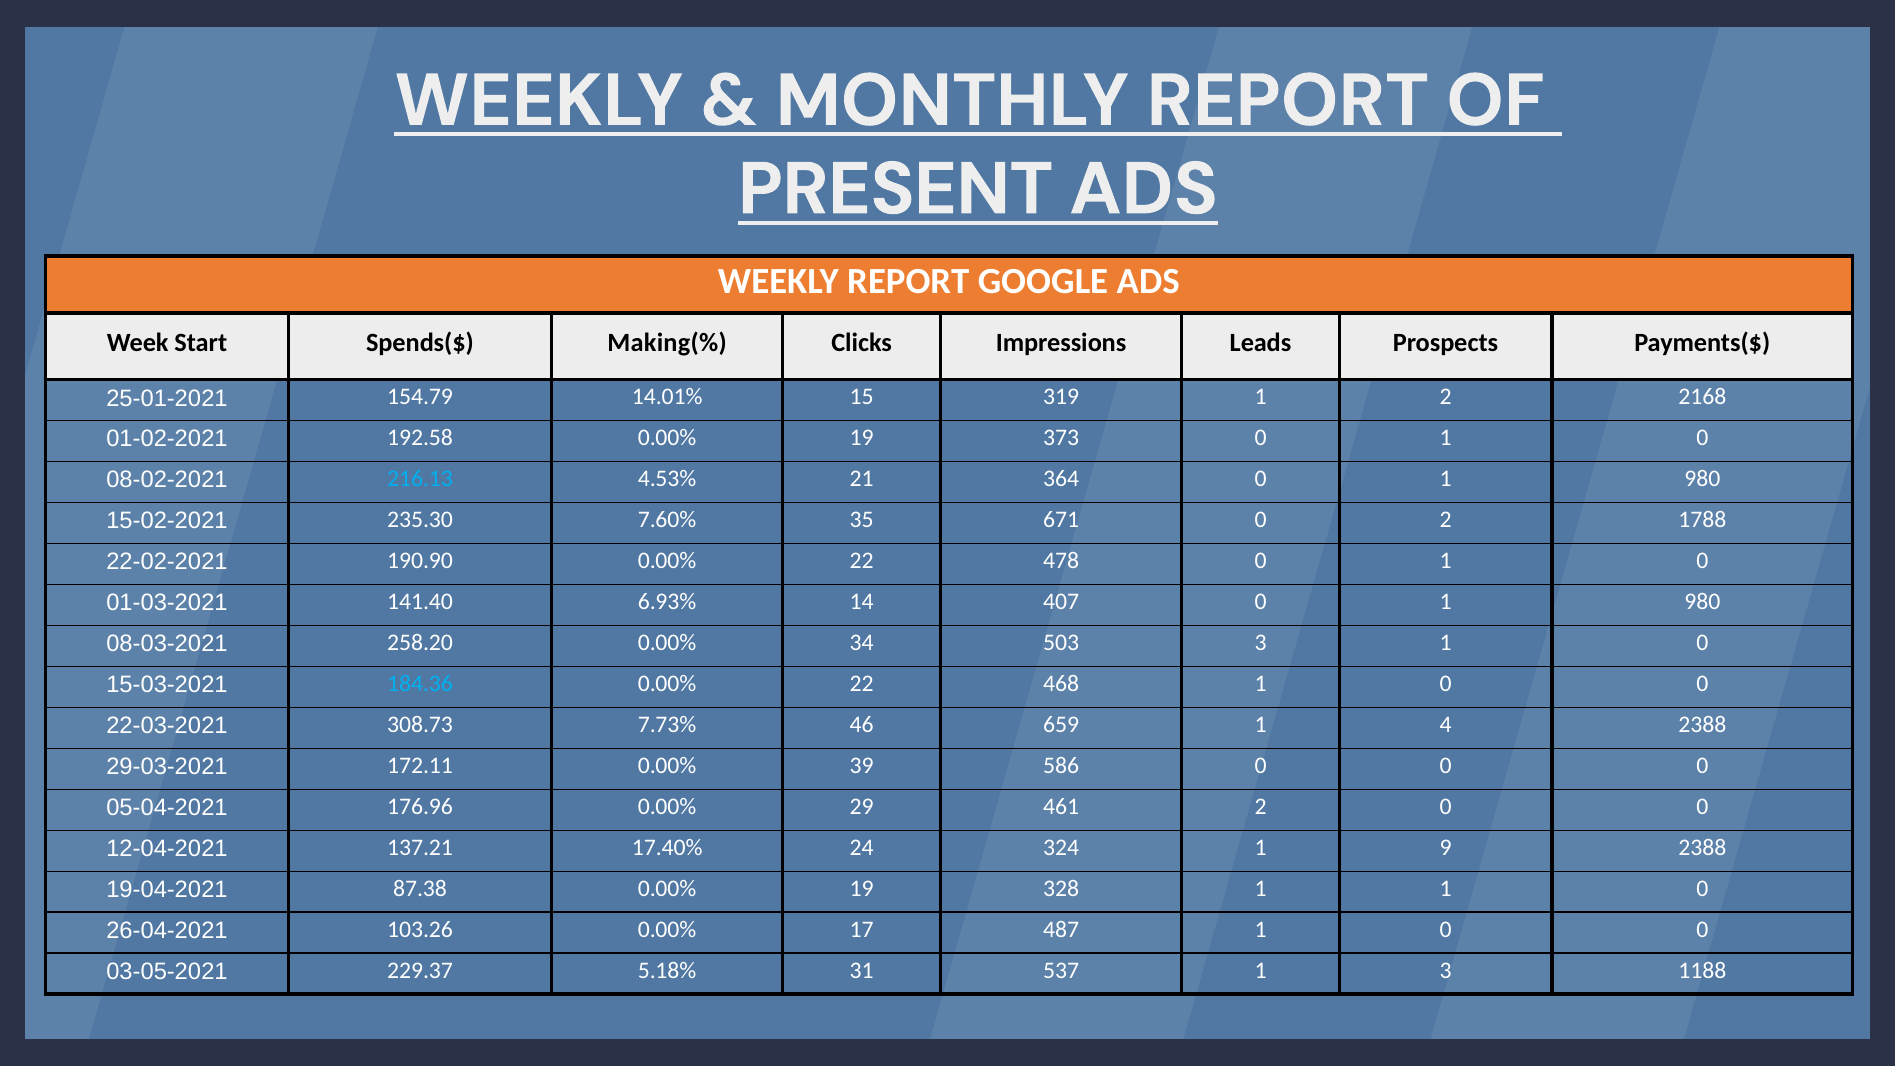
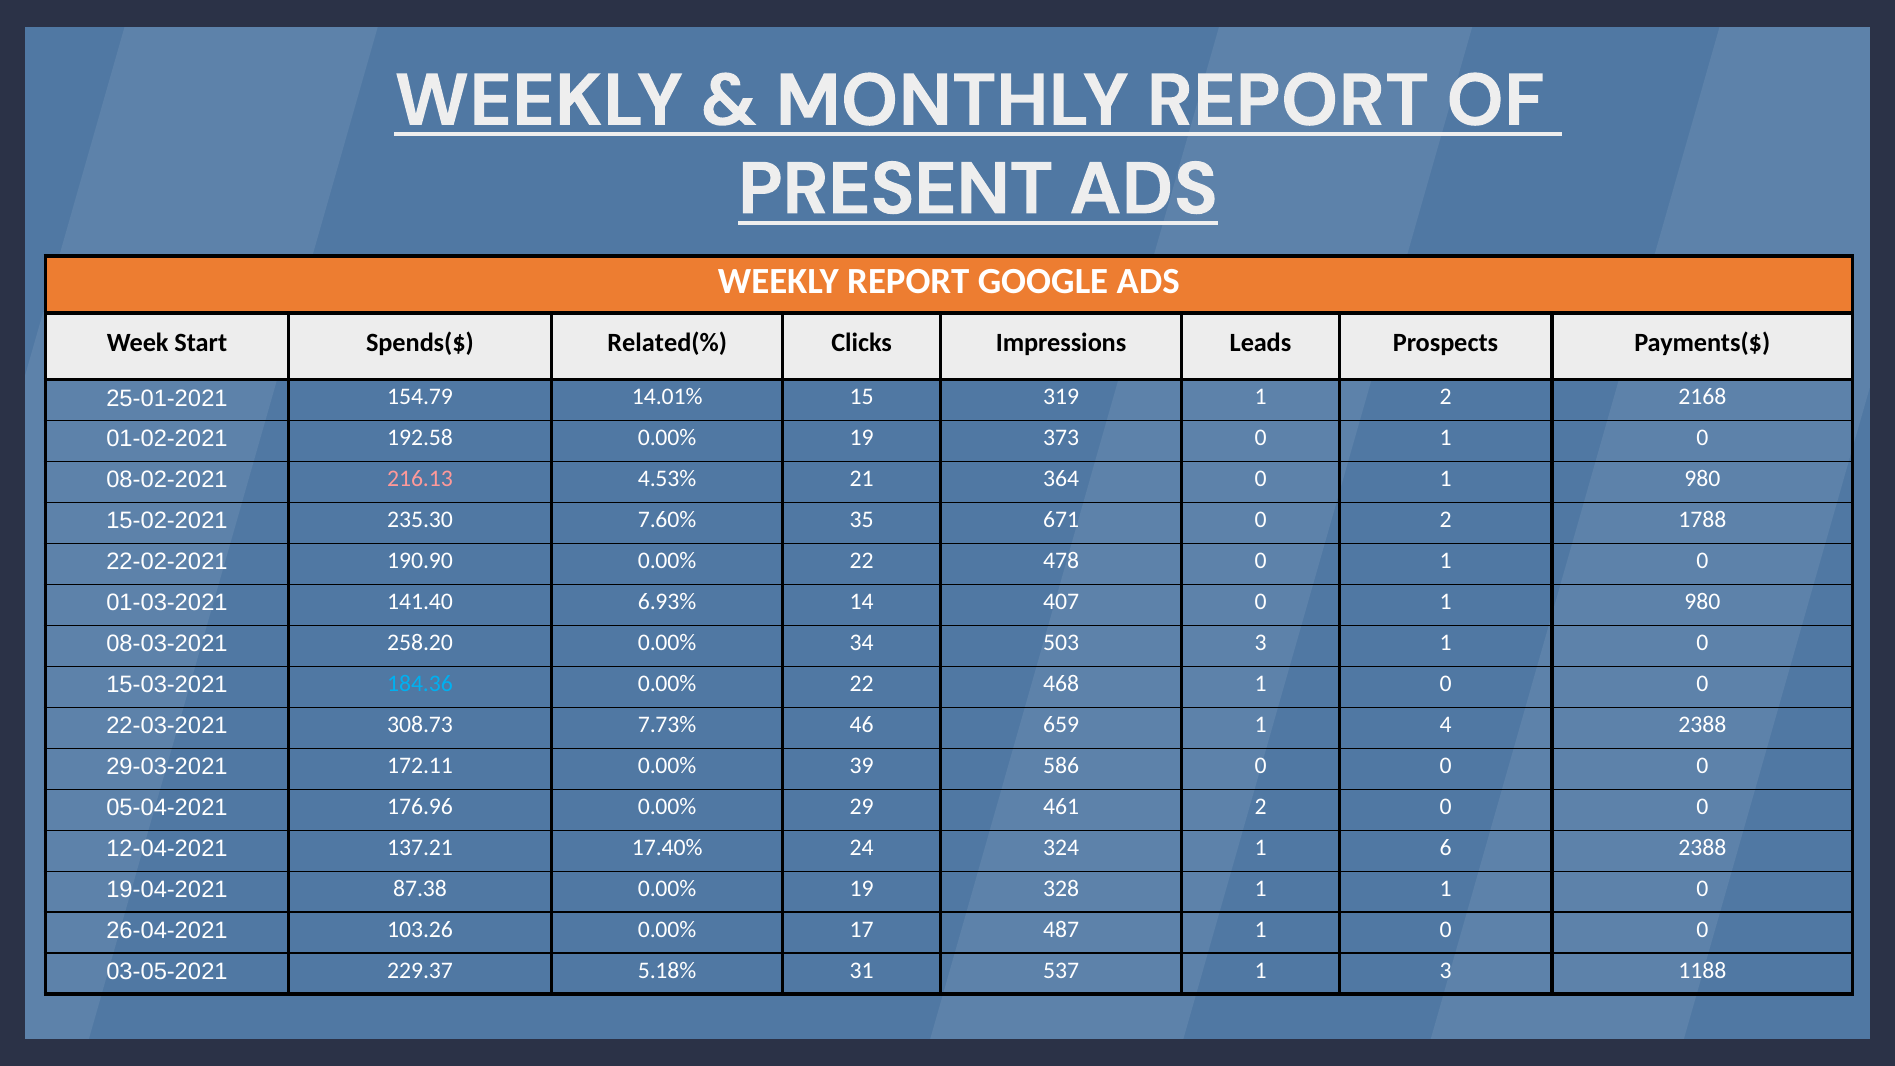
Making(%: Making(% -> Related(% (667, 343)
216.13 colour: light blue -> pink (420, 479)
9: 9 -> 6 (1446, 847)
